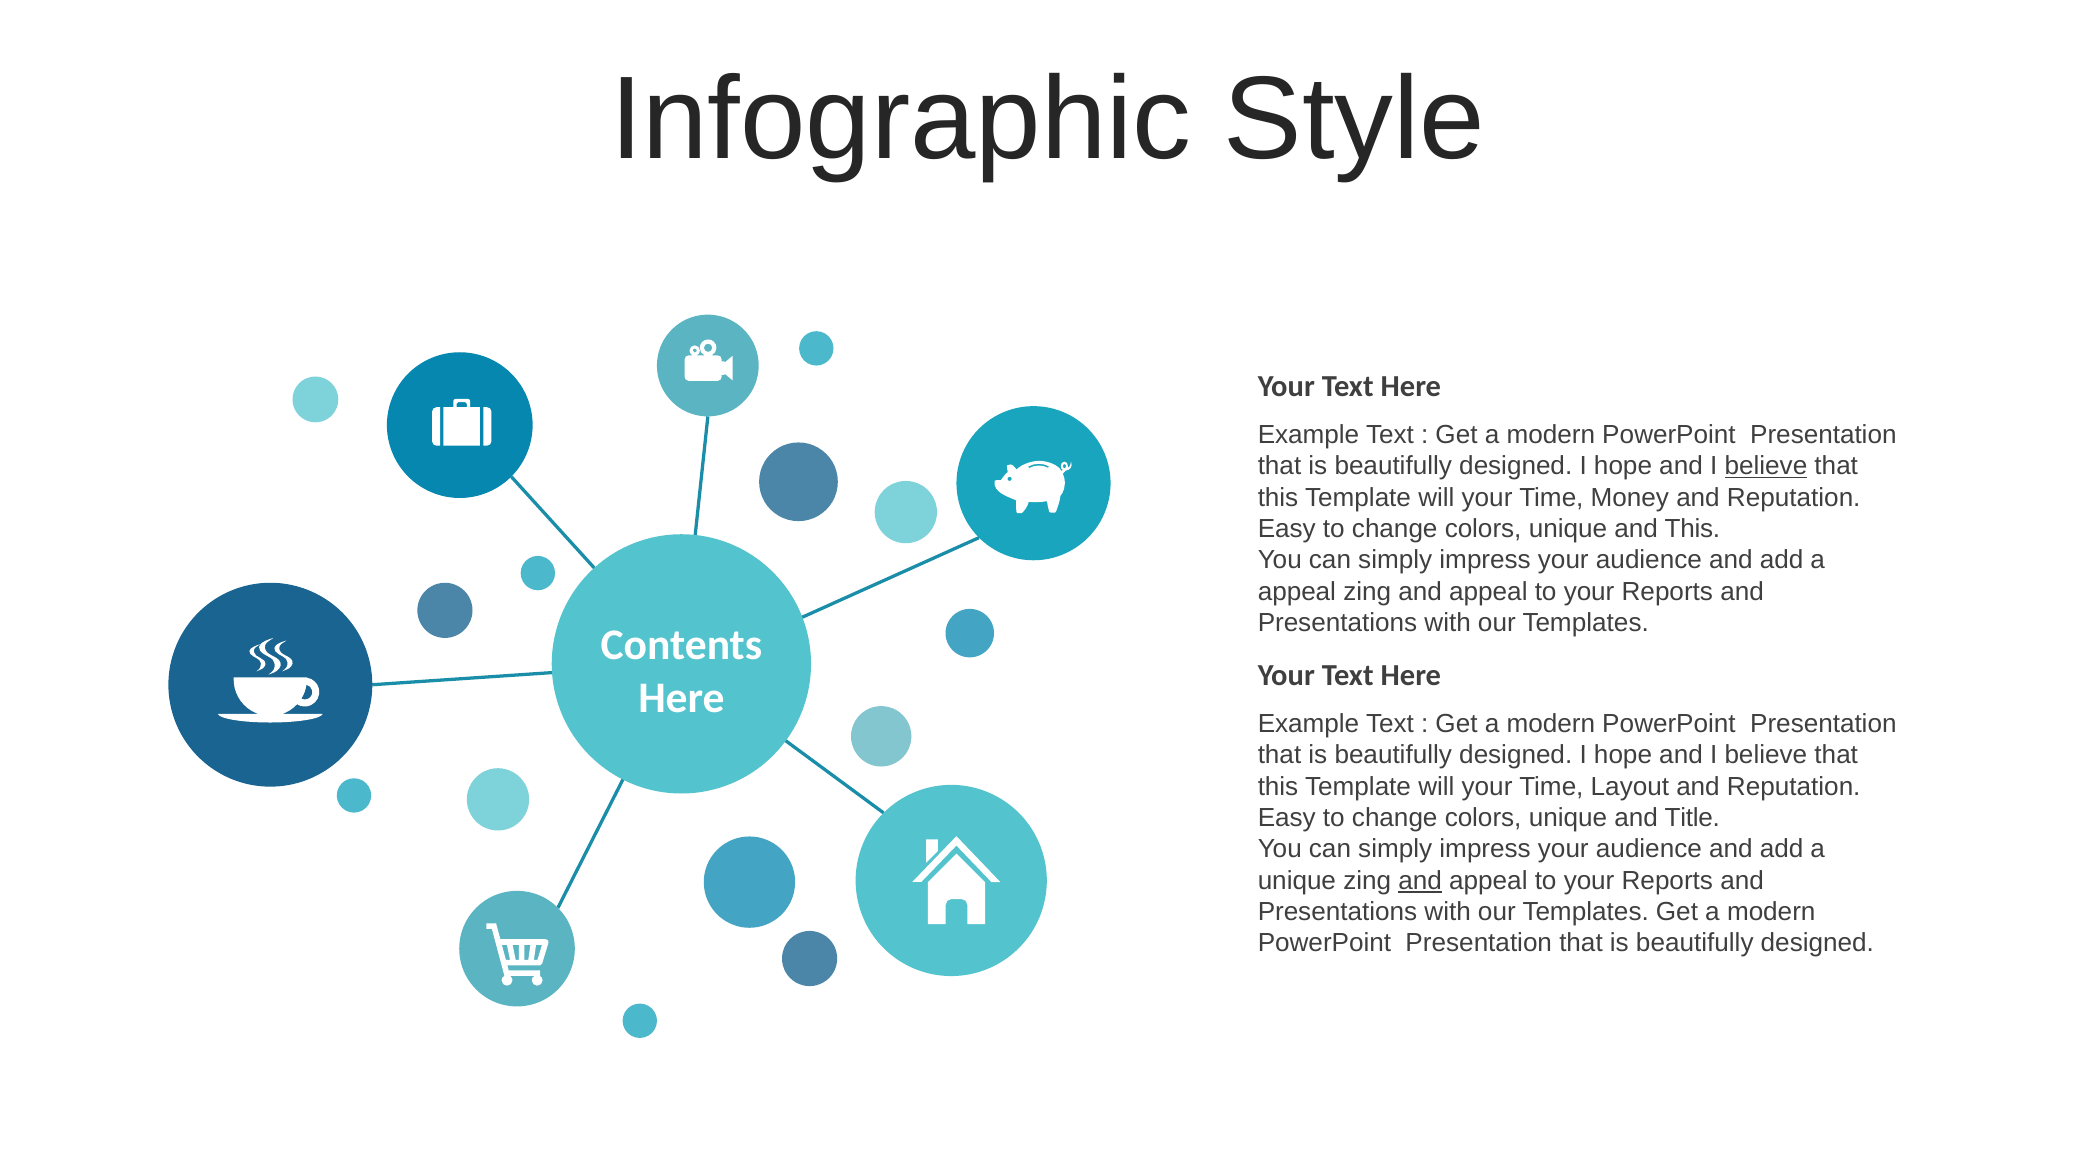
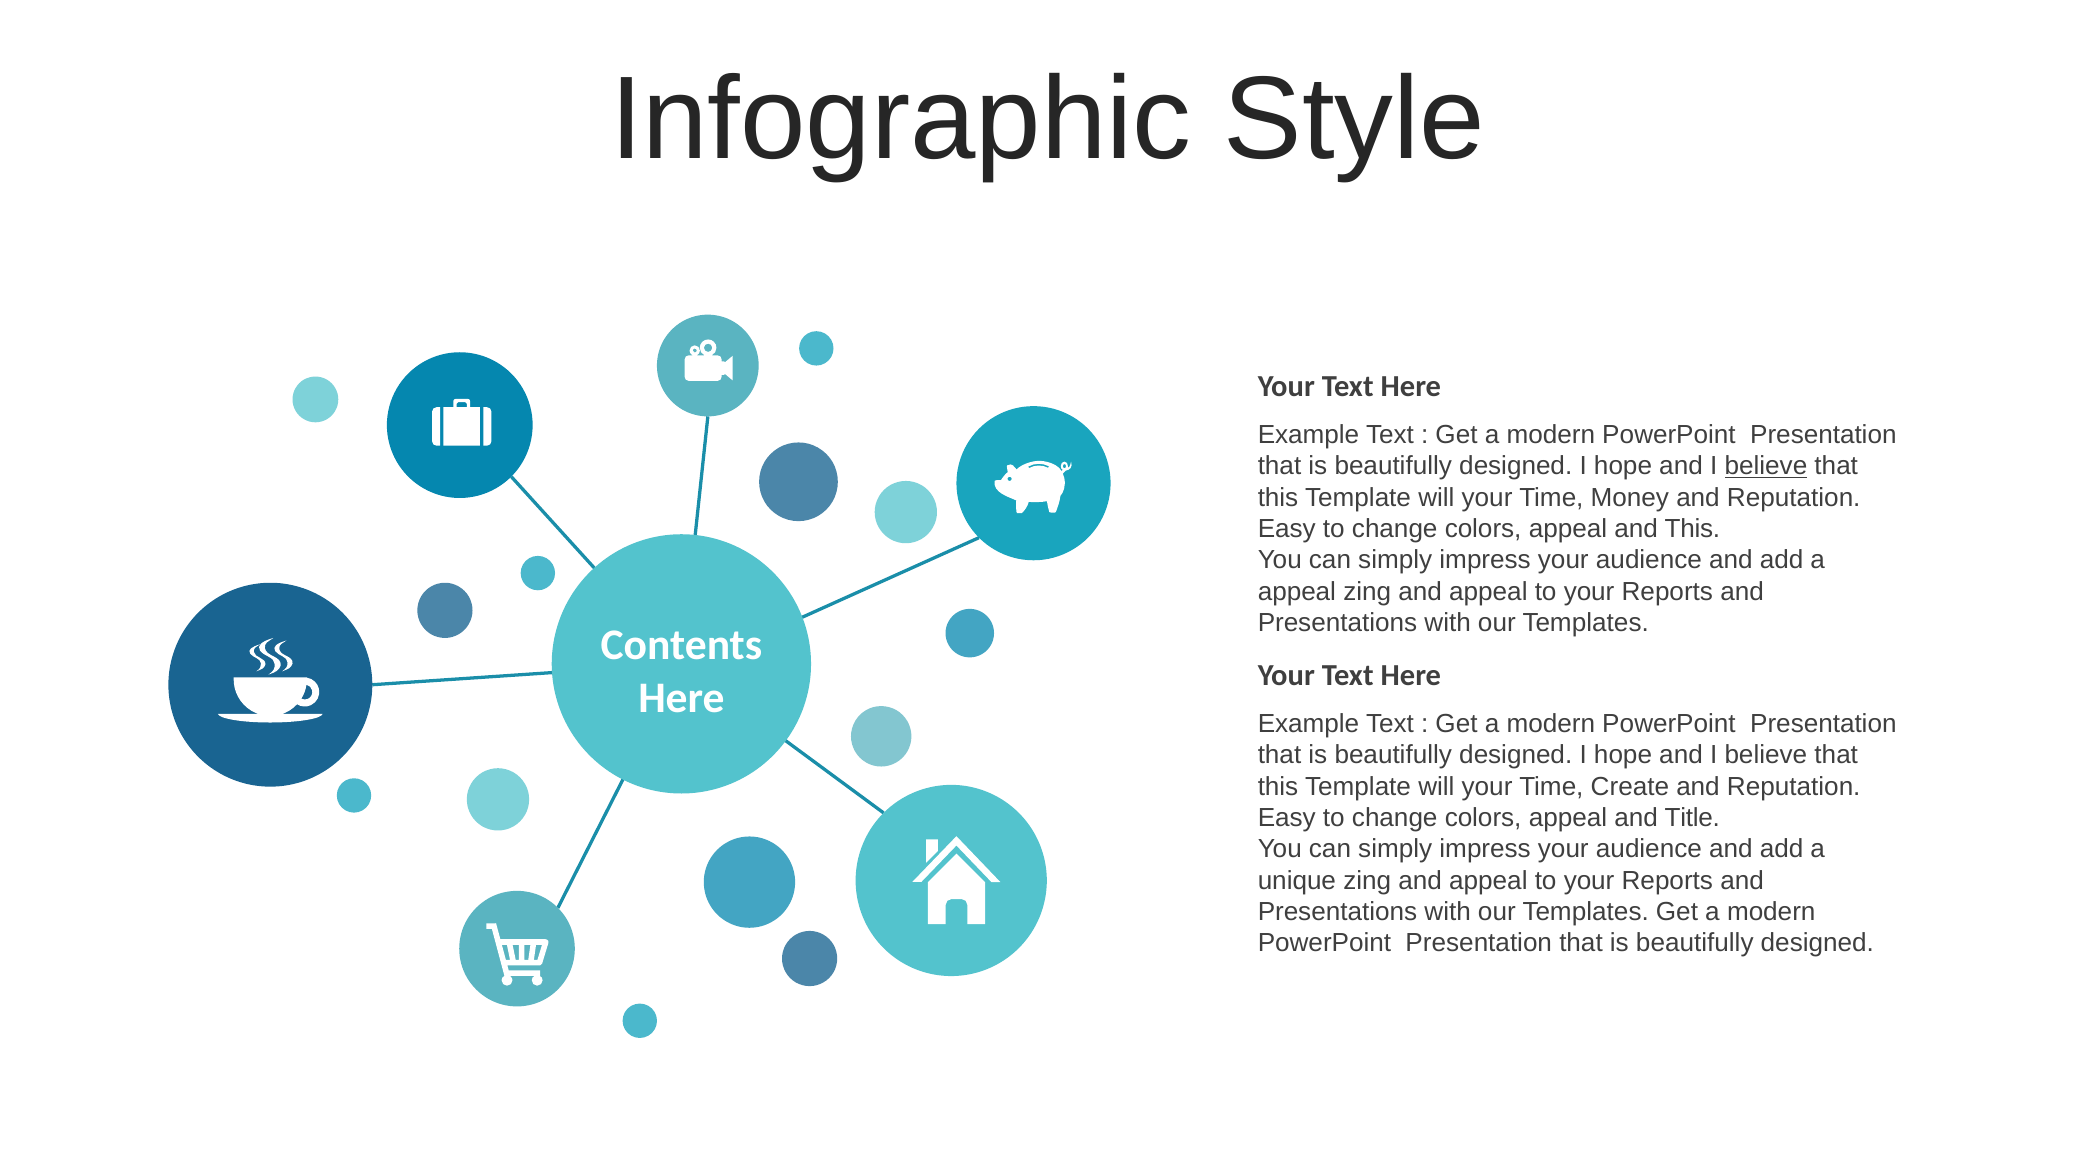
unique: unique -> appeal (1568, 529)
Layout: Layout -> Create (1630, 787)
unique: unique -> appeal (1568, 818)
and underline: present -> none (1420, 881)
